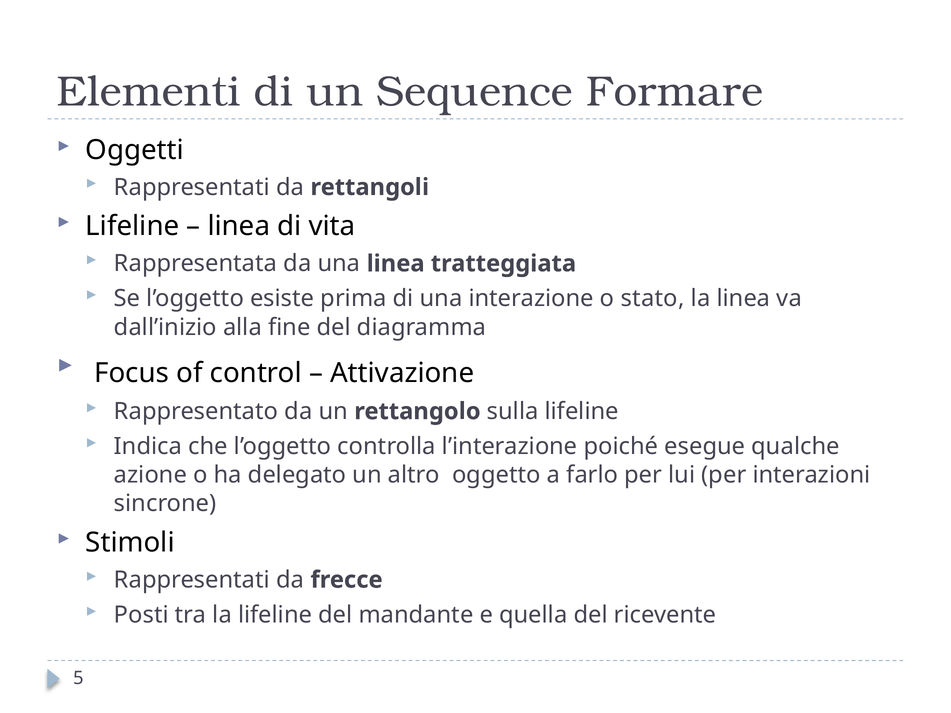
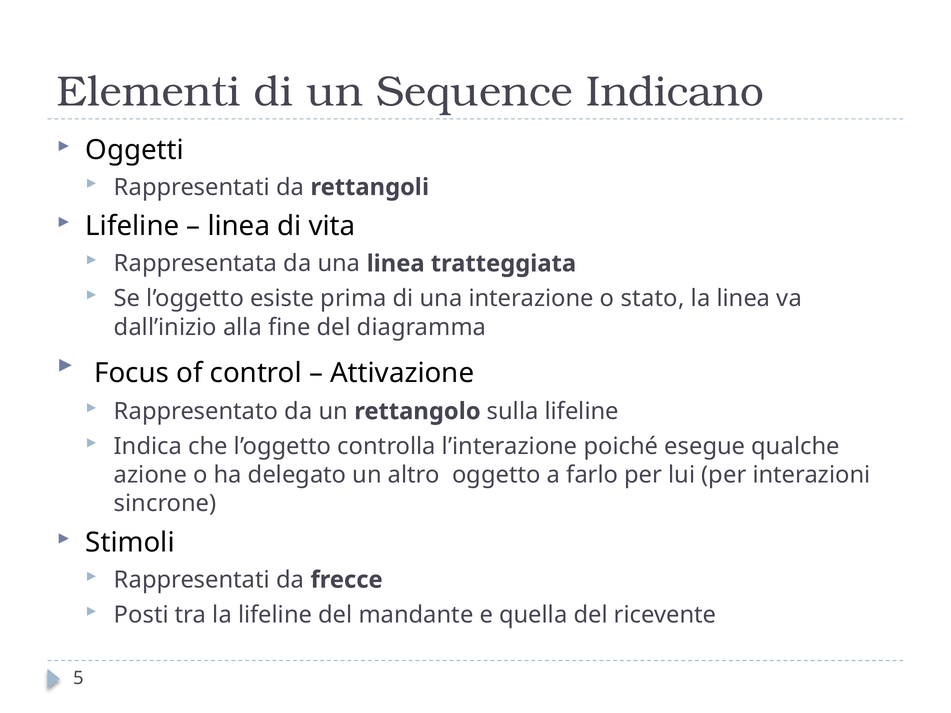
Formare: Formare -> Indicano (675, 92)
